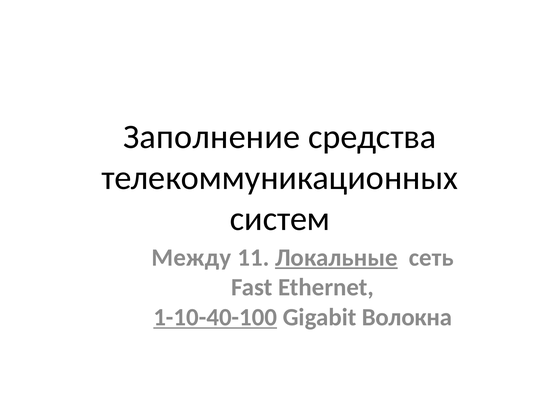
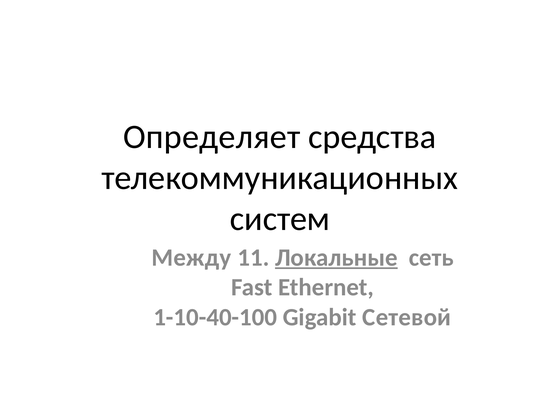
Заполнение: Заполнение -> Определяет (212, 137)
1-10-40-100 underline: present -> none (215, 317)
Волокна: Волокна -> Сетевой (407, 317)
